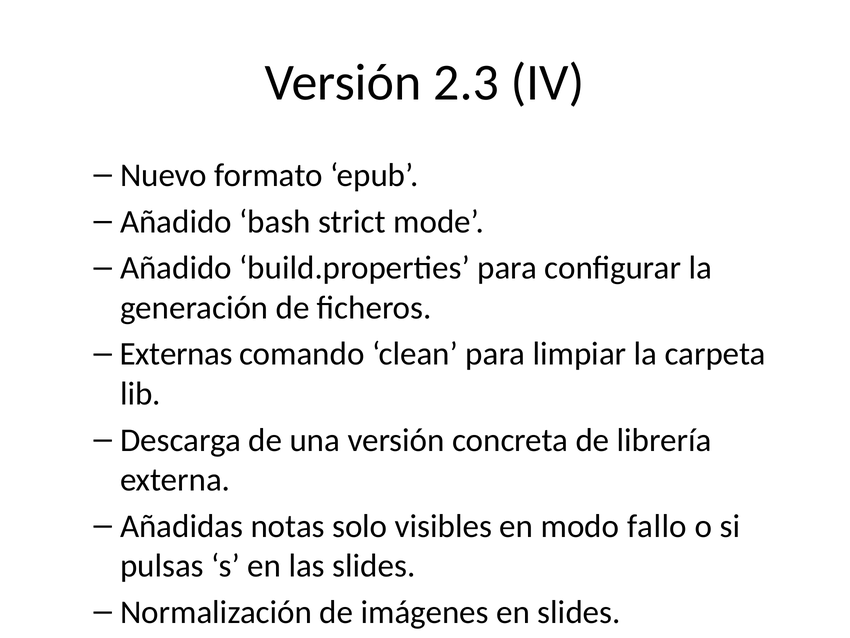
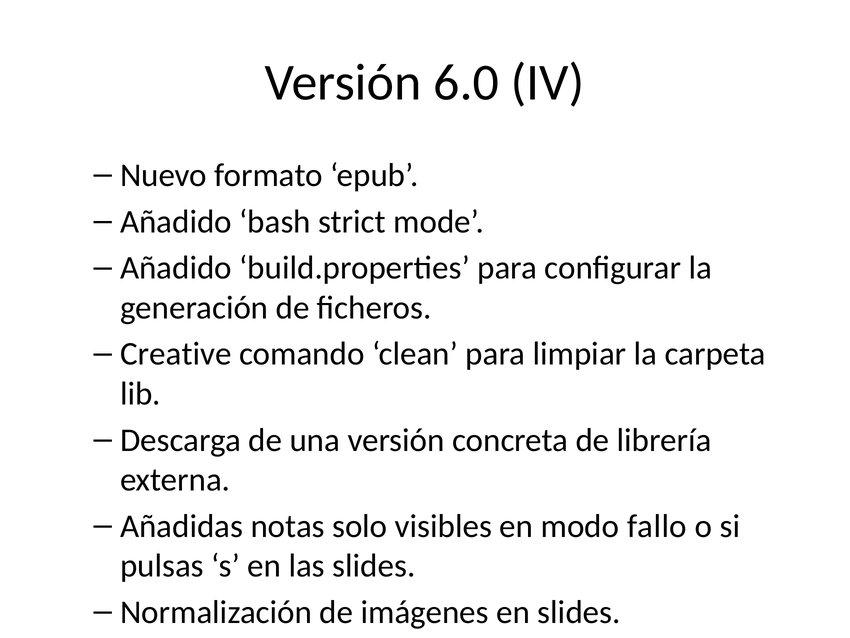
2.3: 2.3 -> 6.0 (466, 82)
Externas: Externas -> Creative (176, 354)
